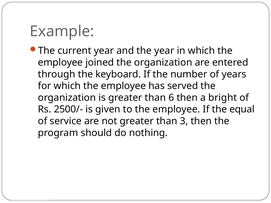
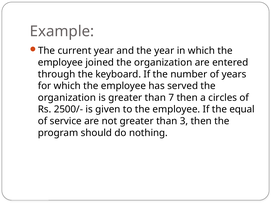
6: 6 -> 7 (171, 98)
bright: bright -> circles (223, 98)
